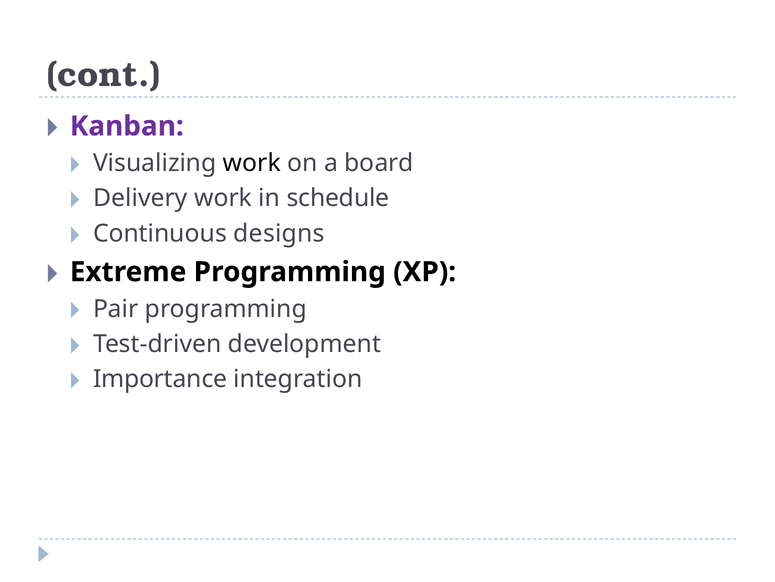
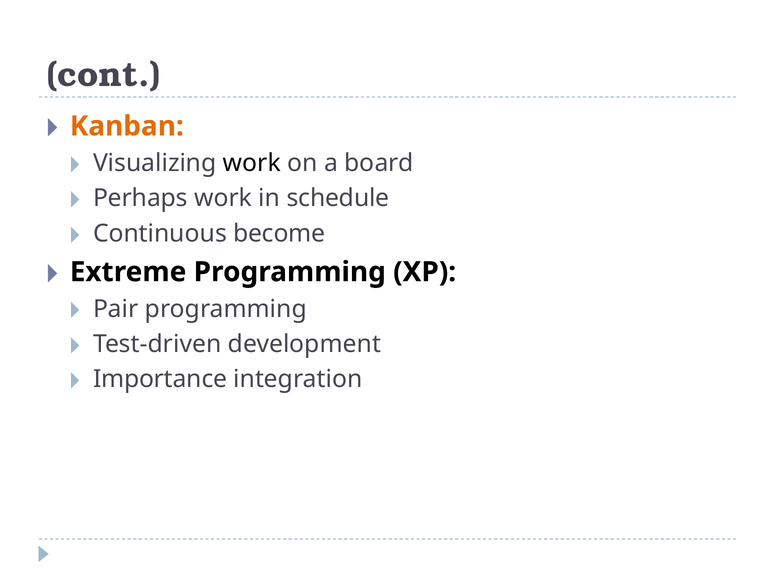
Kanban colour: purple -> orange (127, 126)
Delivery: Delivery -> Perhaps (140, 198)
designs: designs -> become (279, 233)
